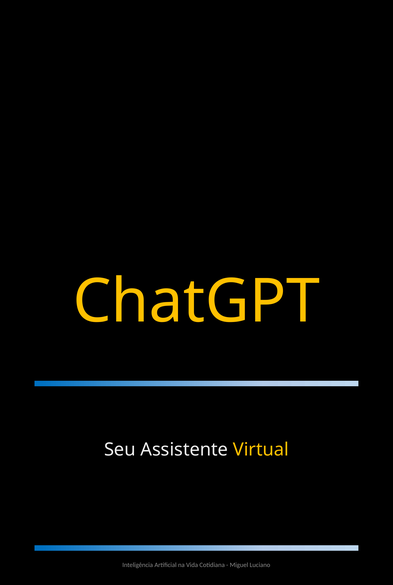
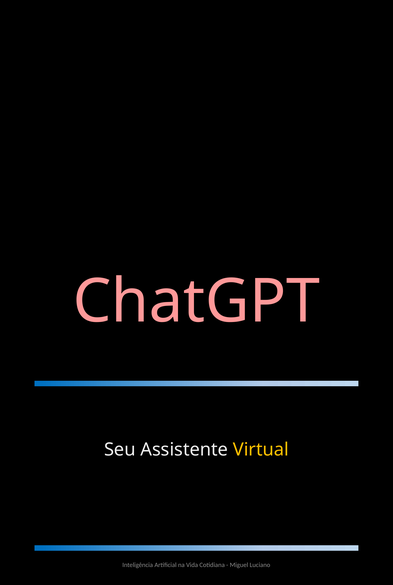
ChatGPT colour: yellow -> pink (196, 301)
